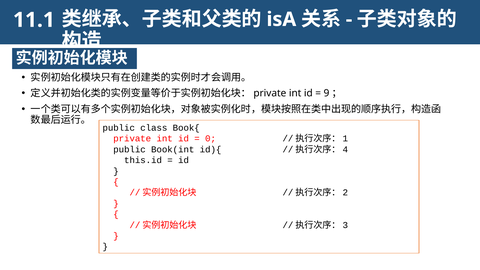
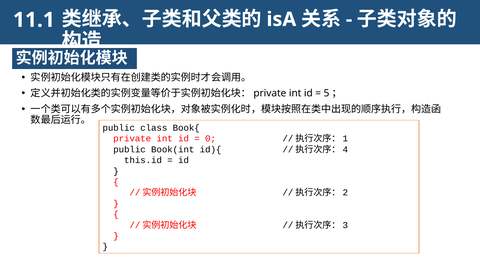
9: 9 -> 5 (326, 93)
